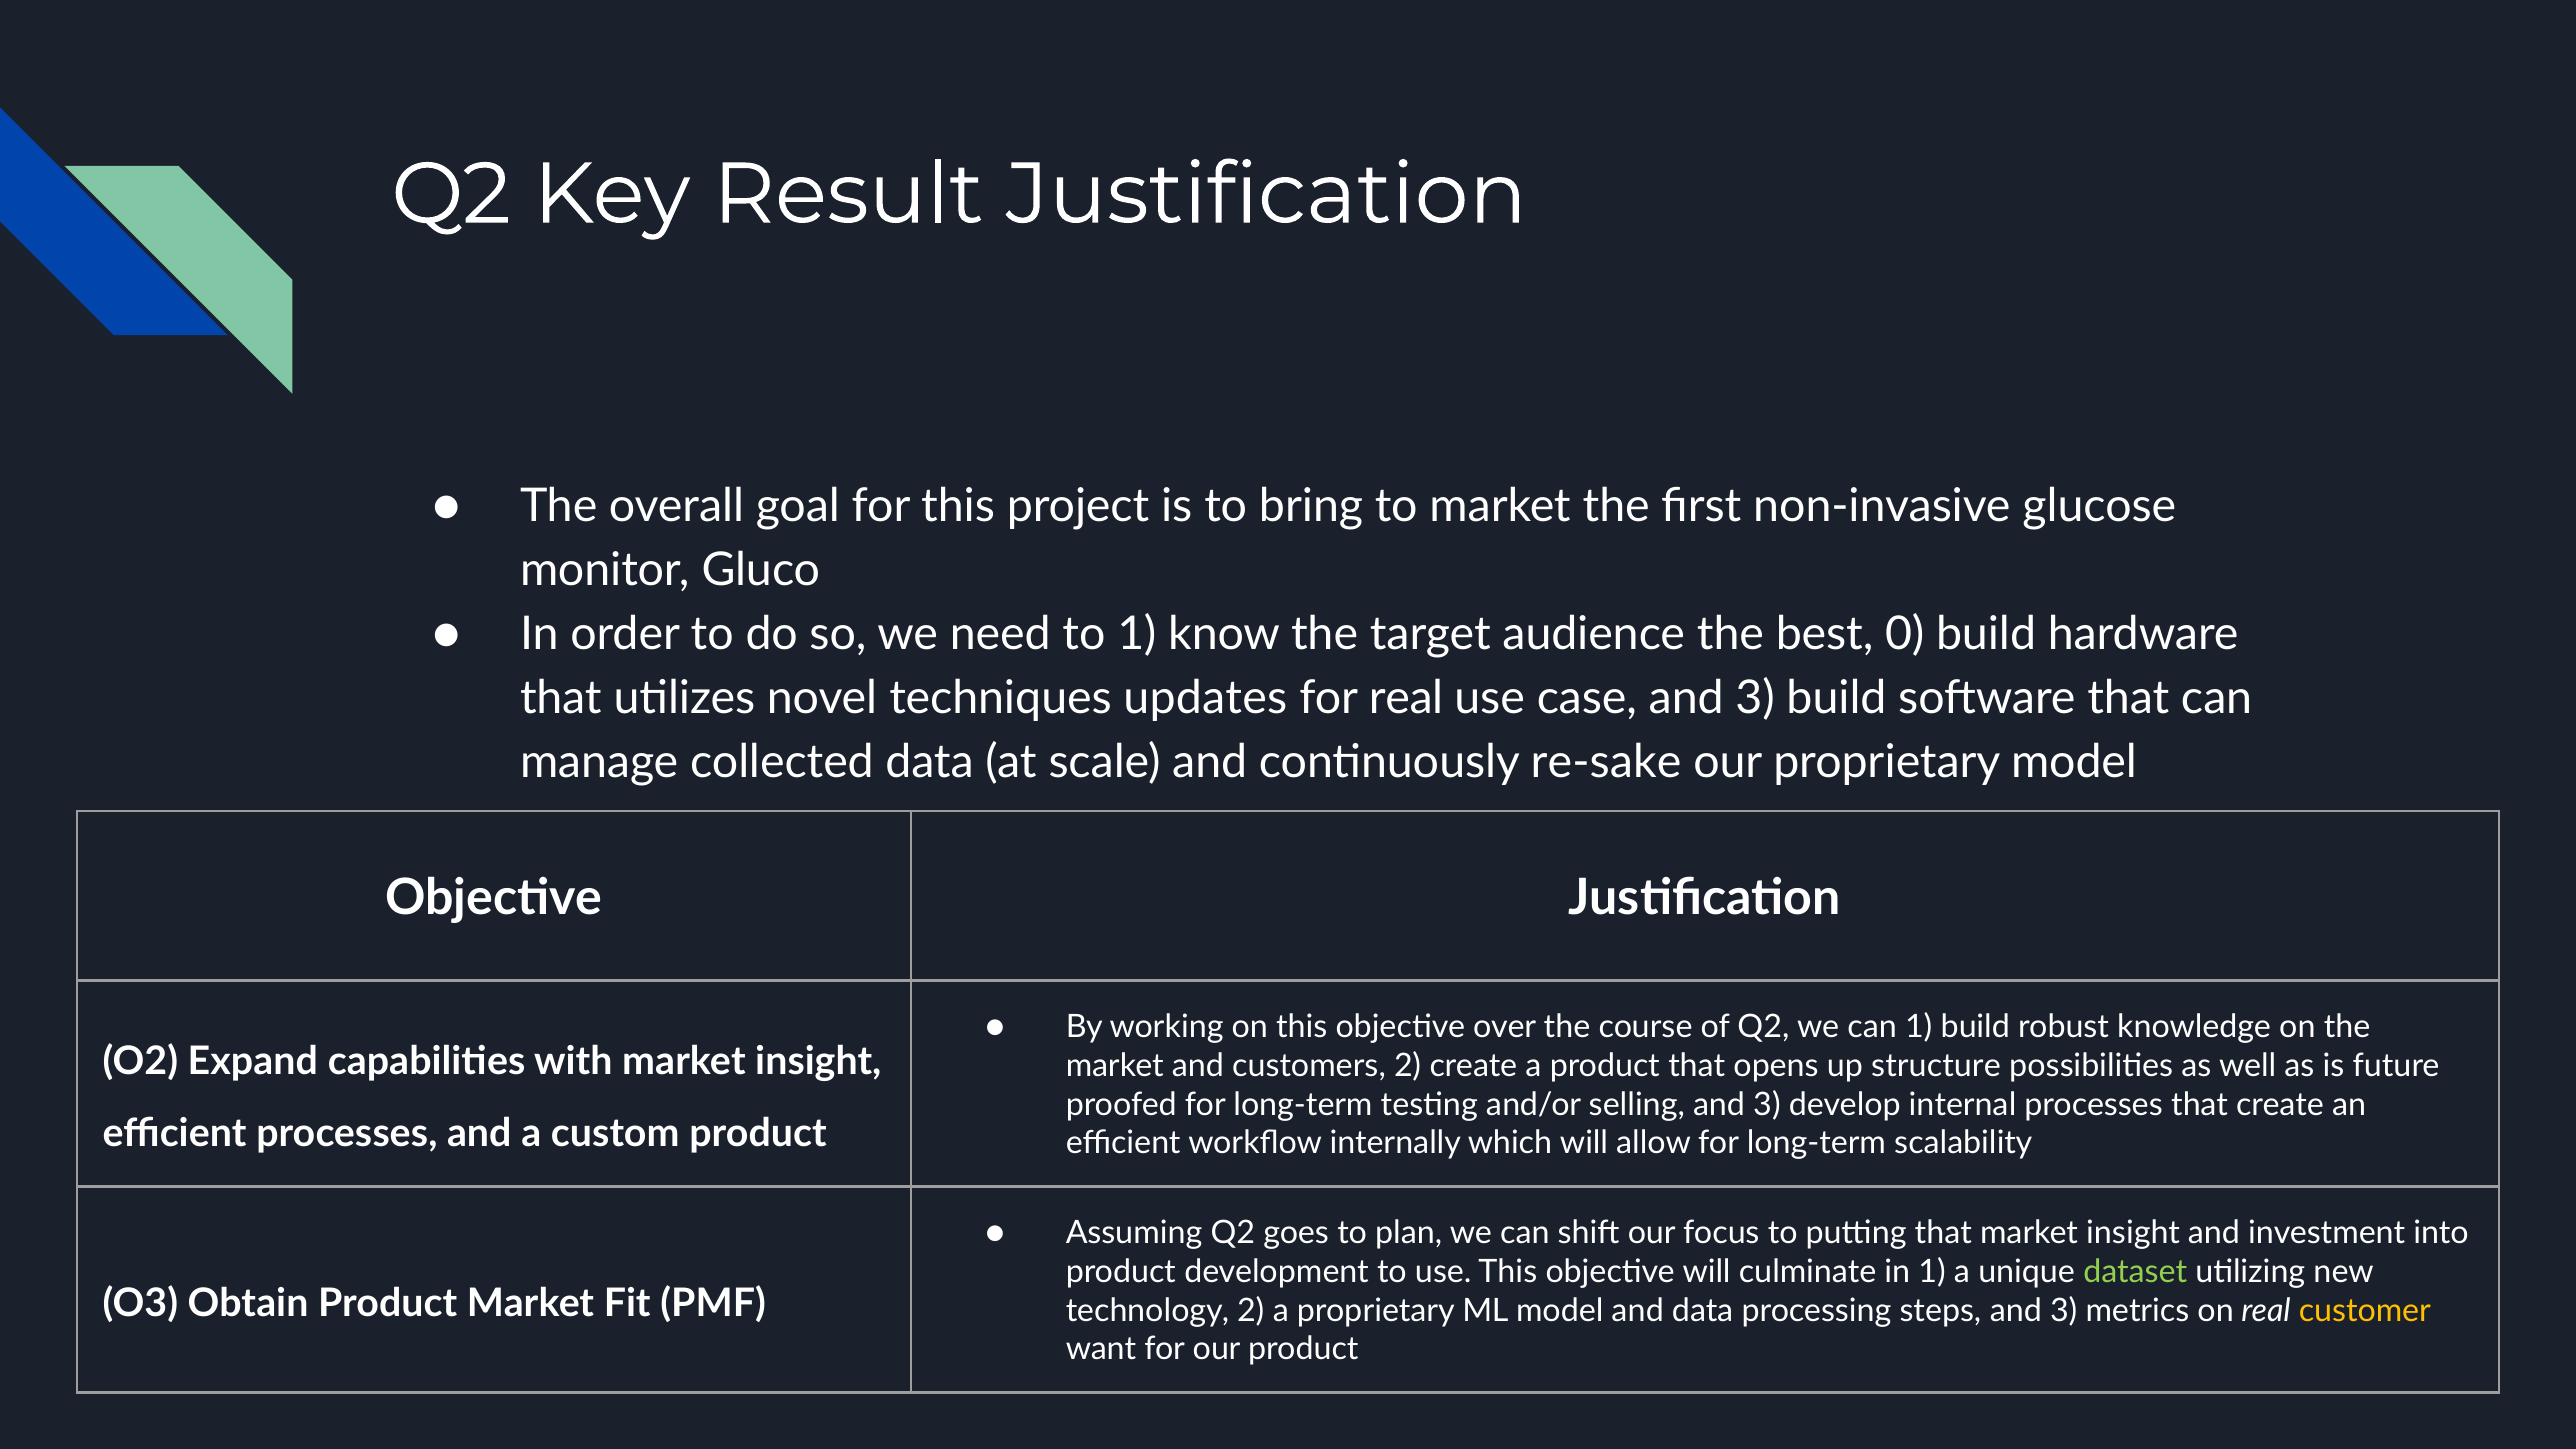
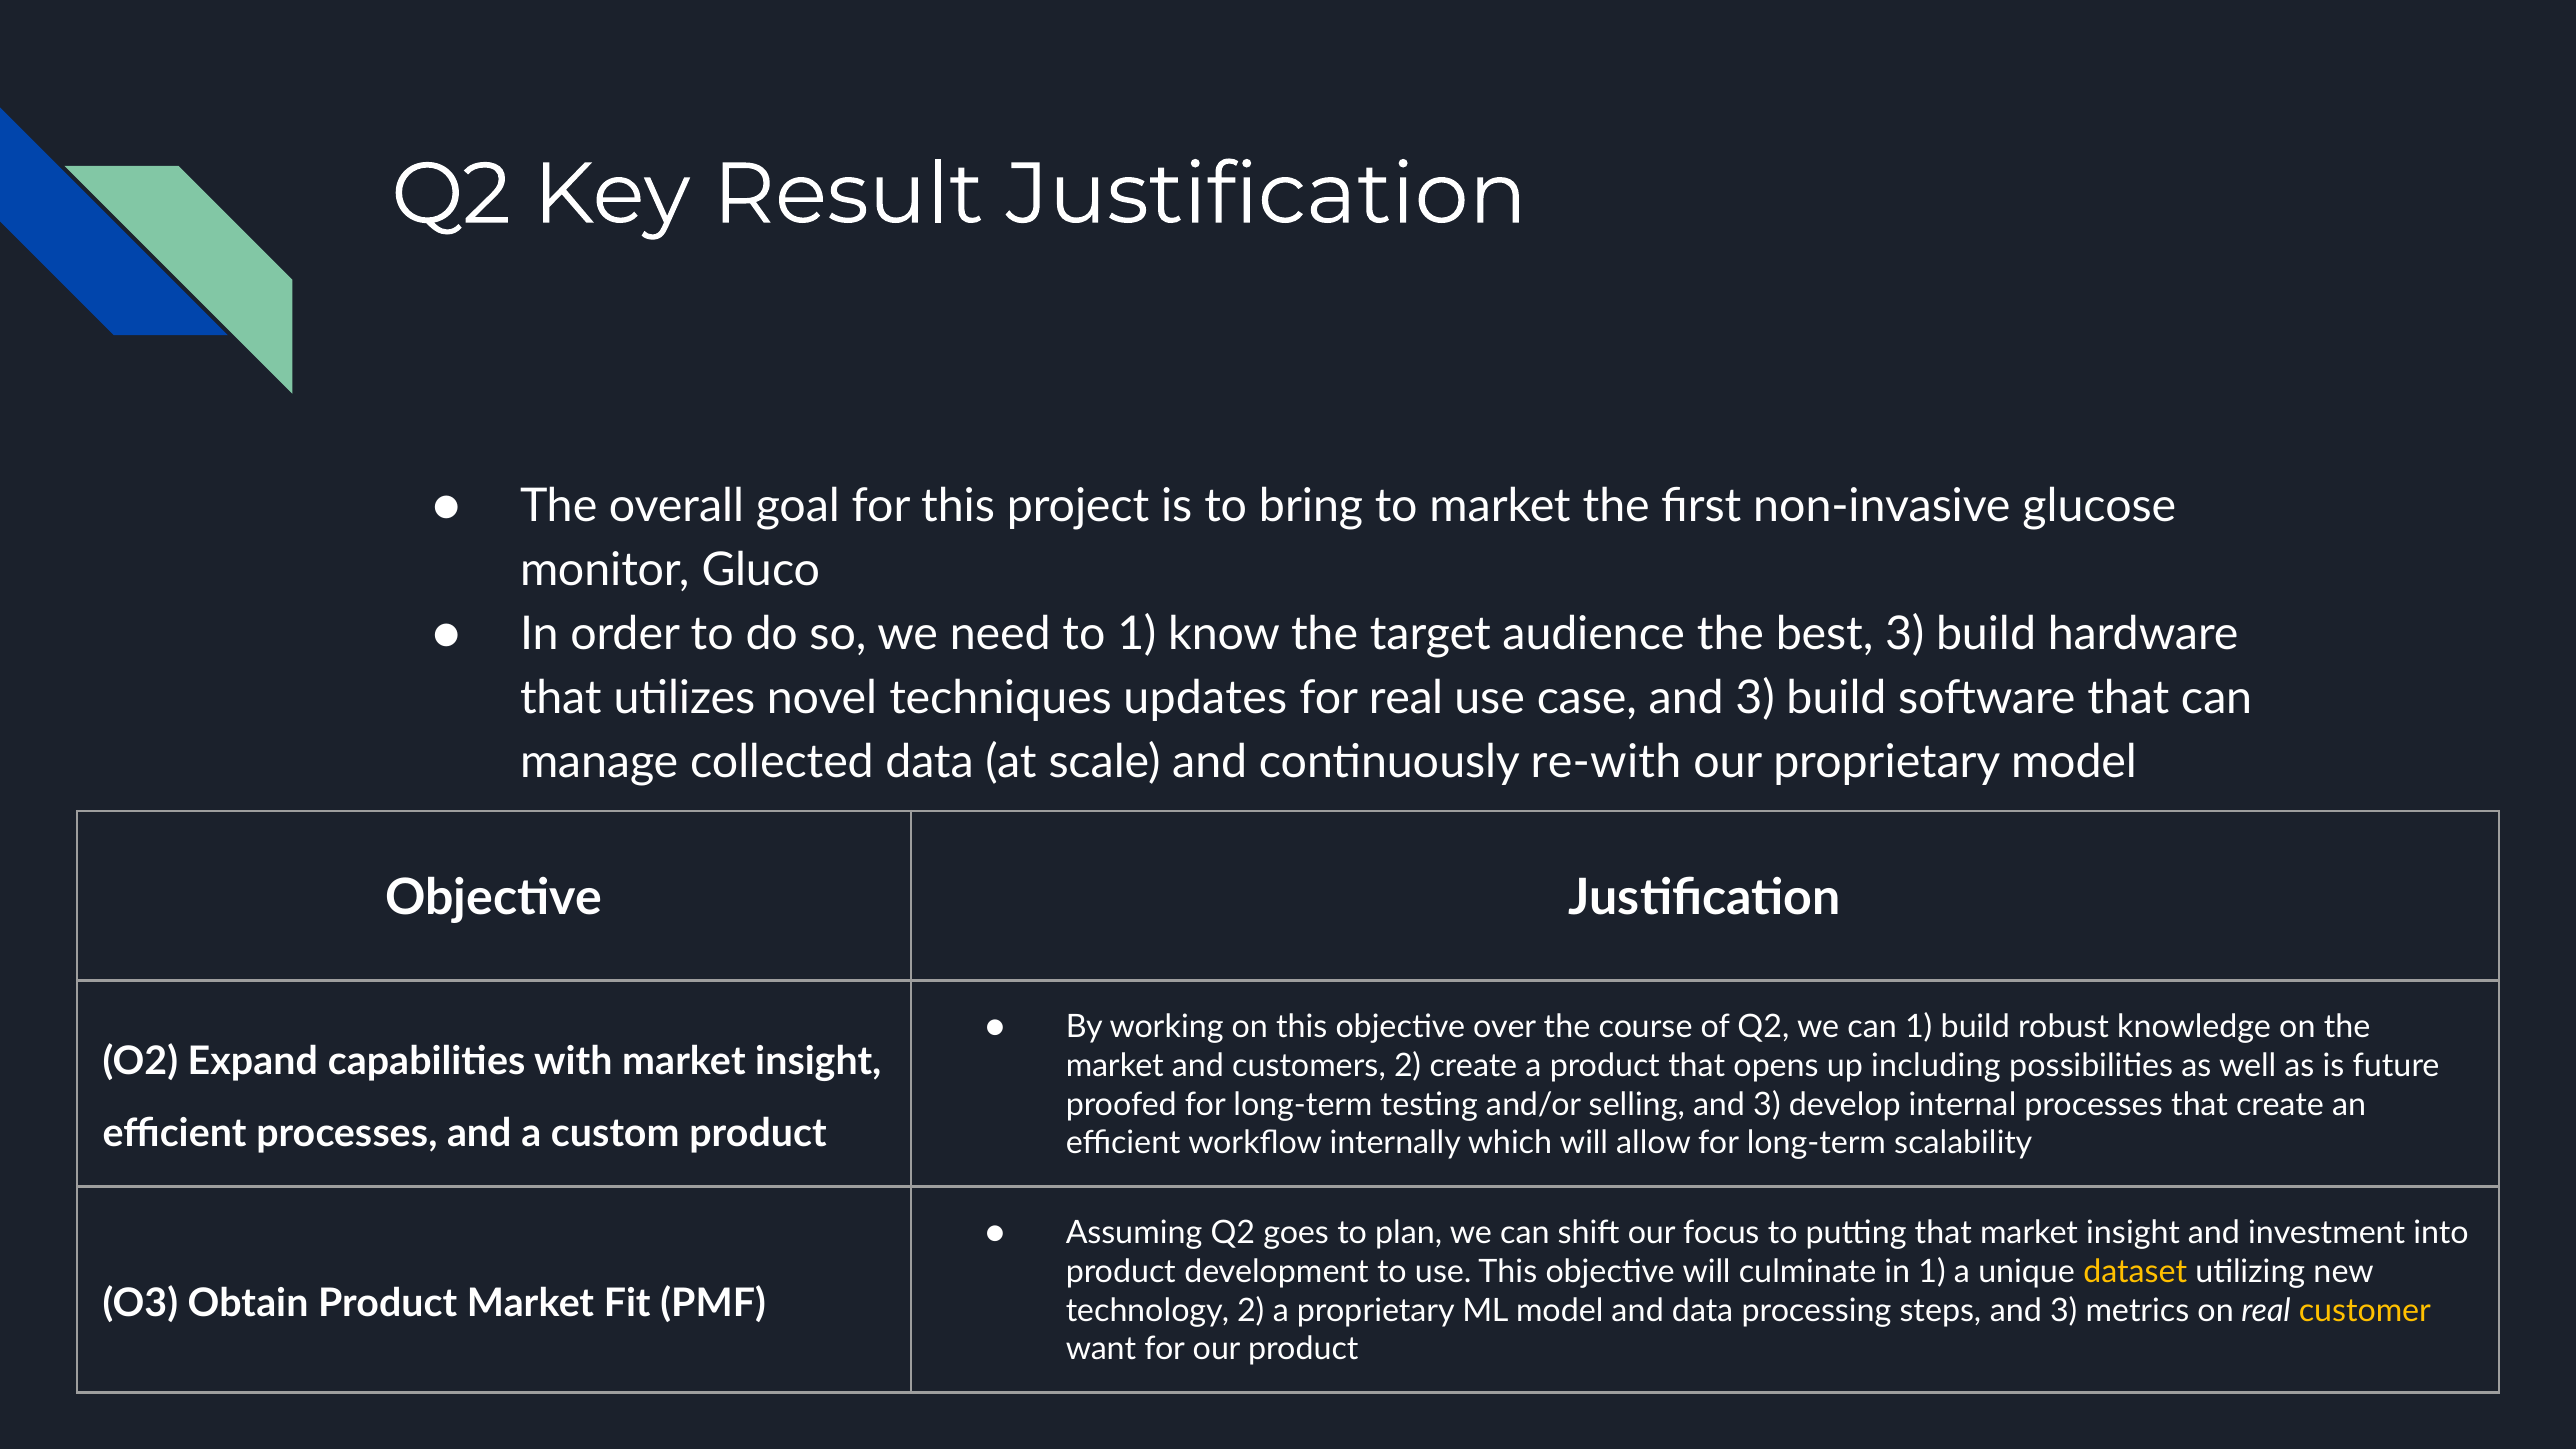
best 0: 0 -> 3 (1905, 634)
re-sake: re-sake -> re-with (1606, 762)
structure: structure -> including (1936, 1066)
dataset colour: light green -> yellow (2135, 1272)
